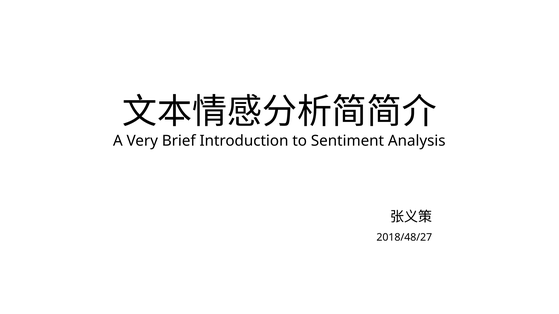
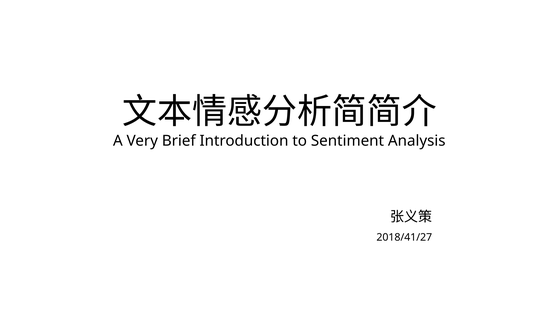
2018/48/27: 2018/48/27 -> 2018/41/27 (404, 238)
